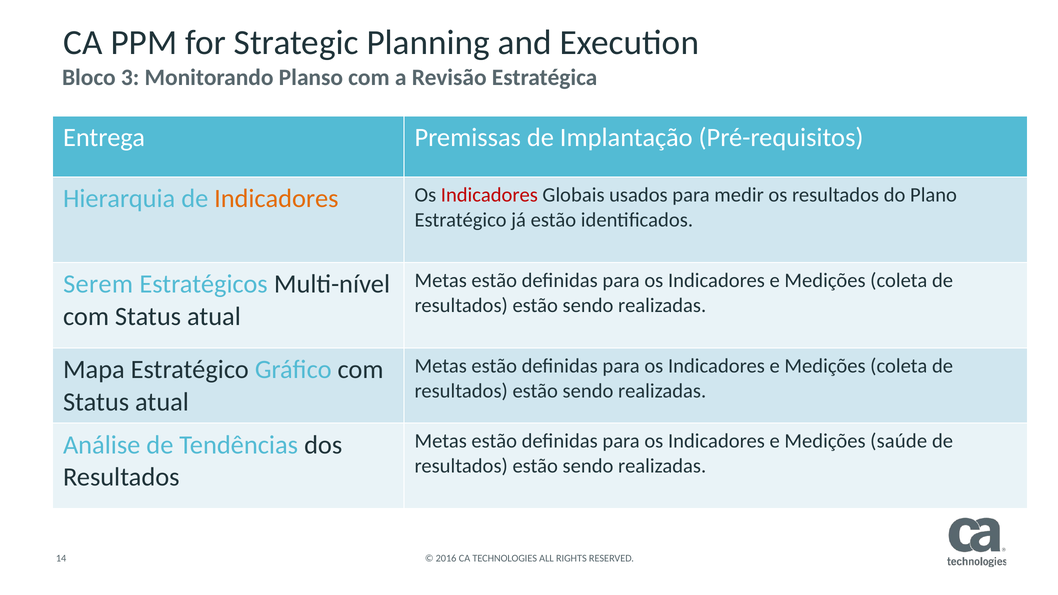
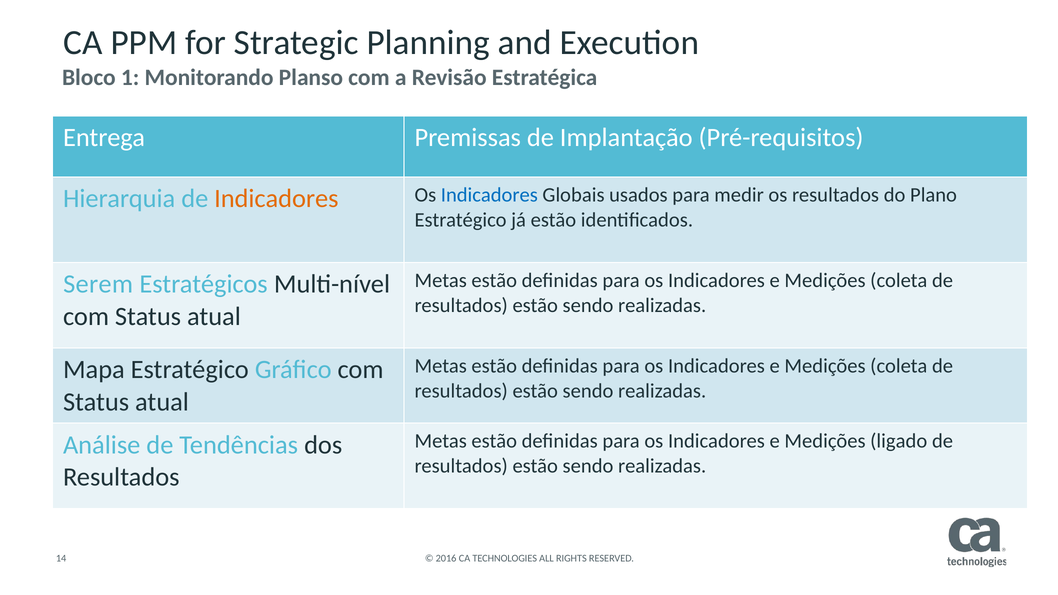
3: 3 -> 1 (130, 77)
Indicadores colour: red -> blue (489, 195)
saúde: saúde -> ligado (899, 442)
